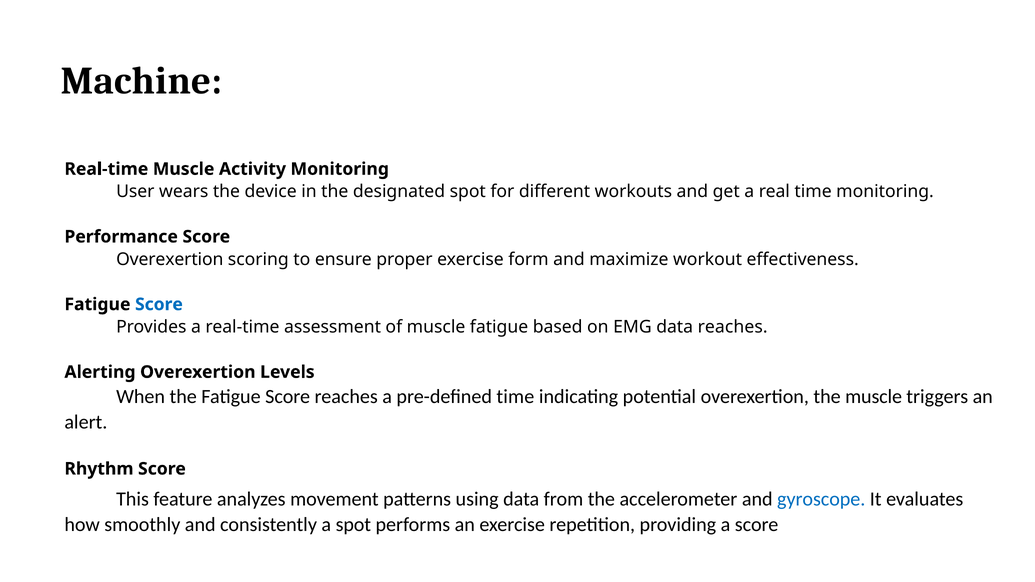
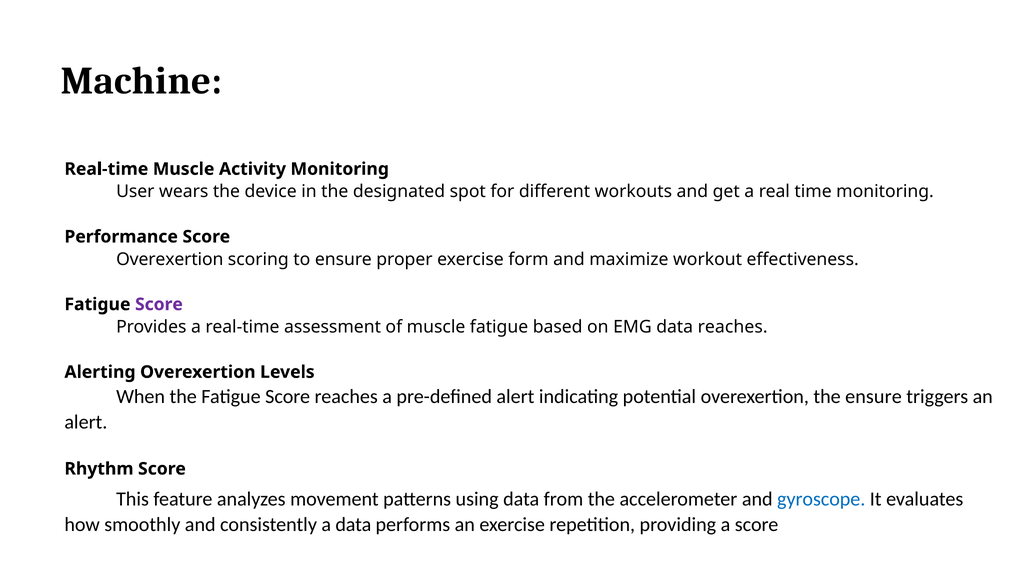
Score colour: blue -> purple (159, 305)
pre-defined time: time -> alert (515, 397)
the muscle: muscle -> ensure (873, 397)
a spot: spot -> data (353, 525)
